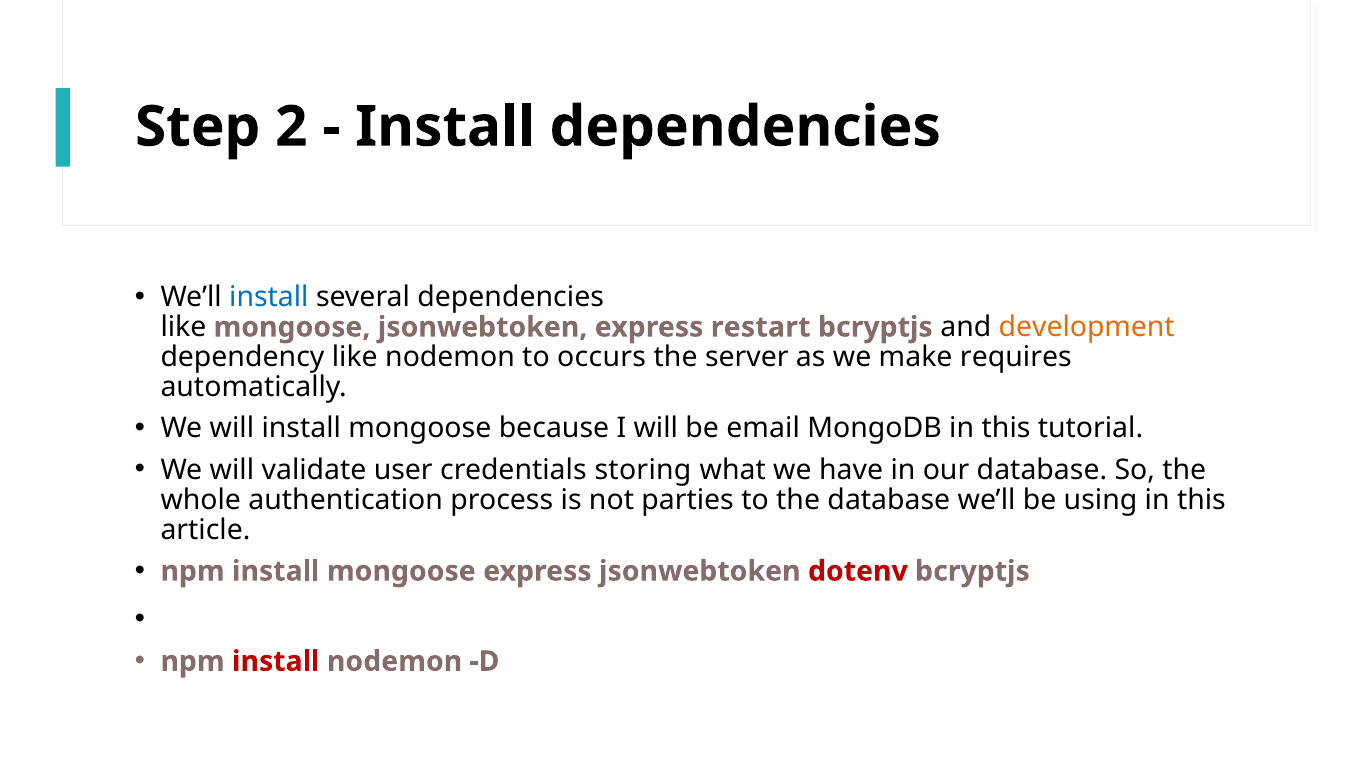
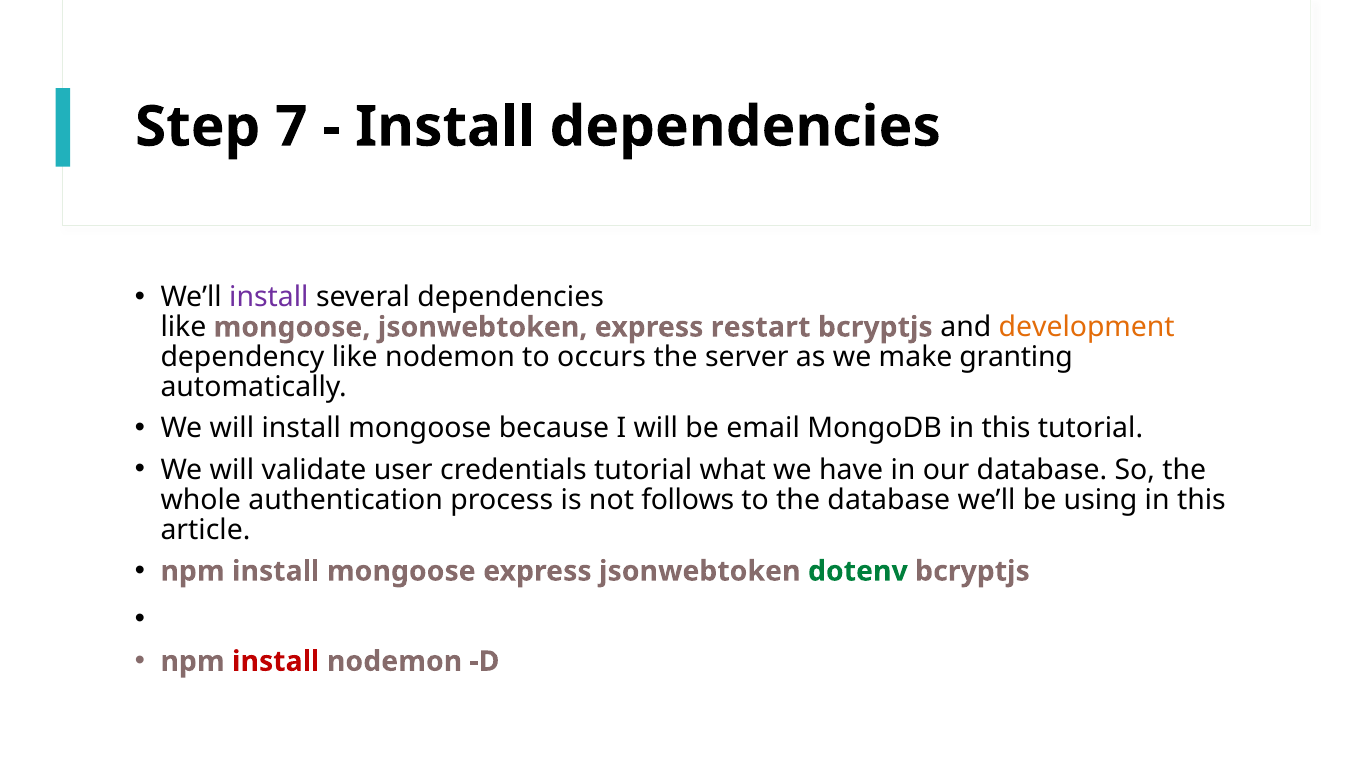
2: 2 -> 7 (291, 127)
install colour: blue -> purple (269, 297)
requires: requires -> granting (1016, 357)
credentials storing: storing -> tutorial (643, 470)
parties: parties -> follows (688, 500)
dotenv colour: red -> green (858, 571)
